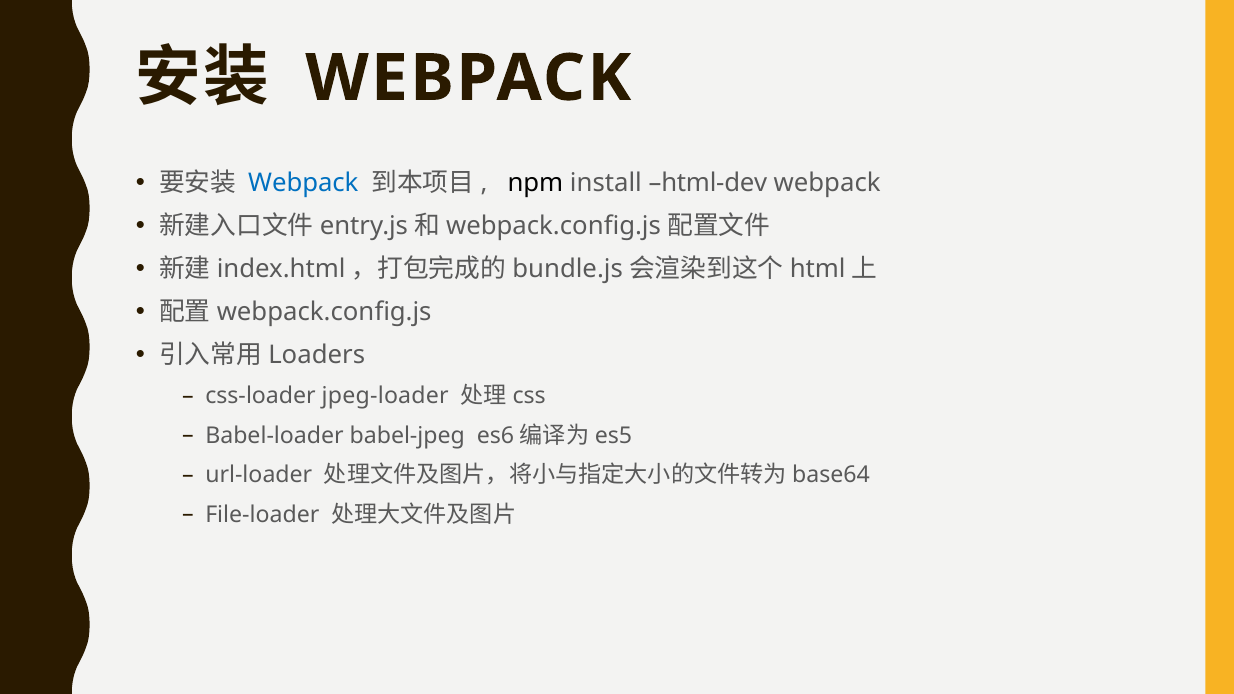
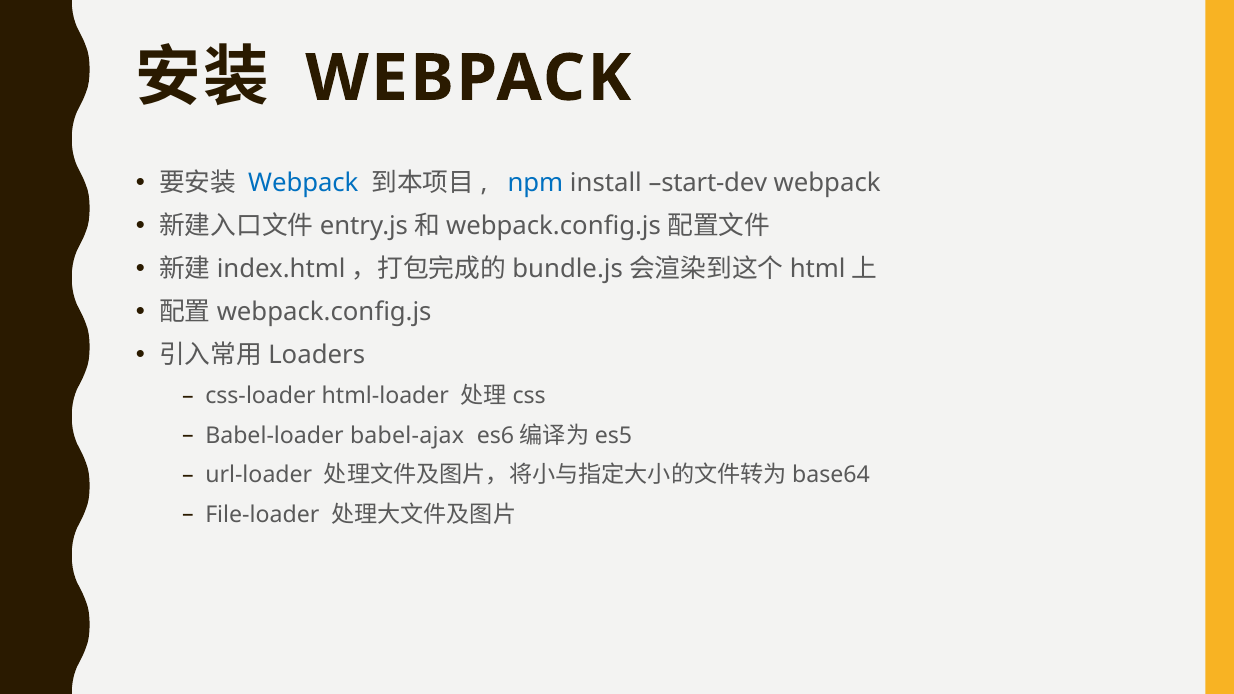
npm colour: black -> blue (535, 183)
html-dev: html-dev -> start-dev (708, 183)
jpeg-loader: jpeg-loader -> html-loader (385, 396)
babel-jpeg: babel-jpeg -> babel-ajax (407, 436)
